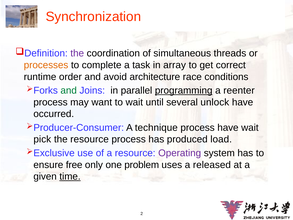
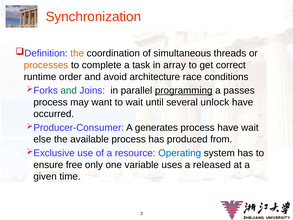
the colour: purple -> orange (77, 53)
reenter: reenter -> passes (239, 90)
technique: technique -> generates (156, 127)
pick: pick -> else (42, 139)
the resource: resource -> available (90, 139)
load: load -> from (221, 139)
Operating colour: purple -> blue (180, 153)
problem: problem -> variable (142, 165)
time underline: present -> none (70, 176)
